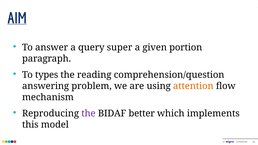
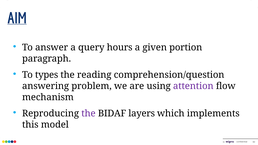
super: super -> hours (120, 48)
attention colour: orange -> purple (193, 86)
better: better -> layers (142, 114)
